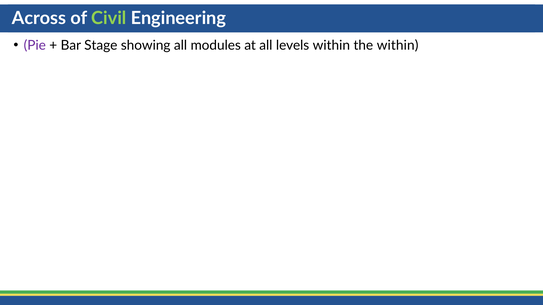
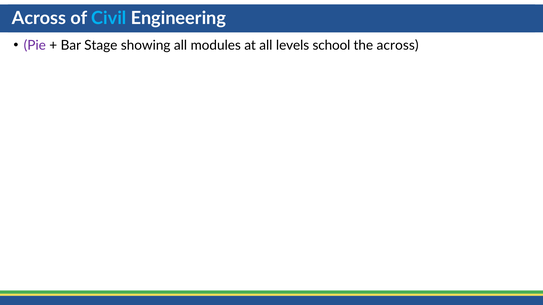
Civil colour: light green -> light blue (109, 18)
levels within: within -> school (331, 45)
the within: within -> across (398, 45)
